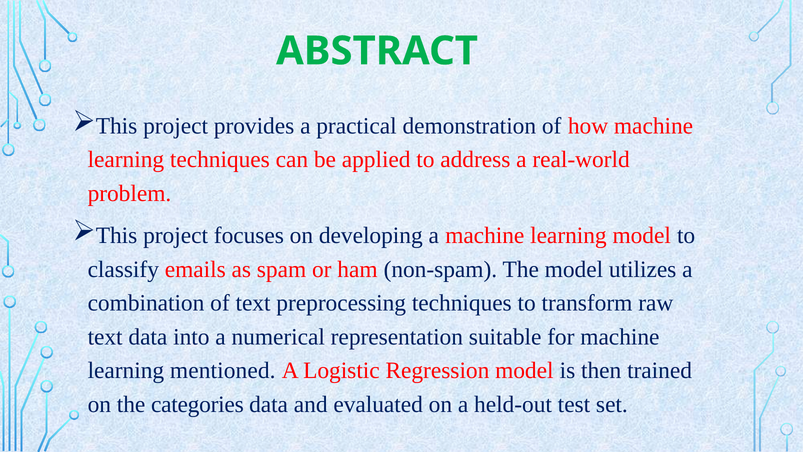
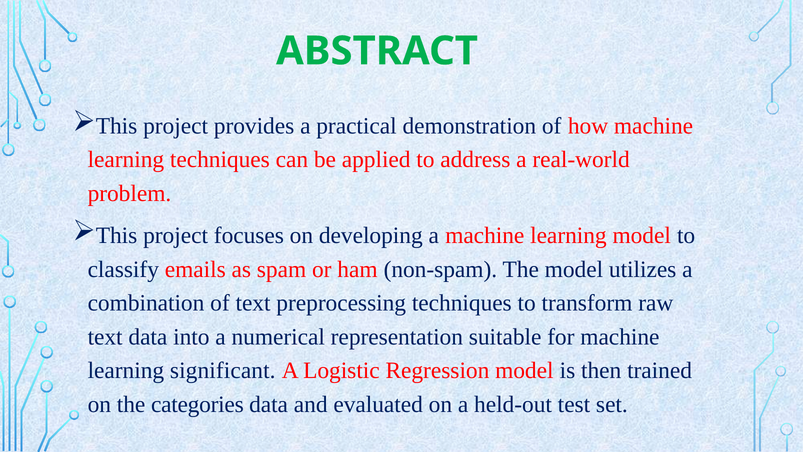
mentioned: mentioned -> significant (223, 370)
